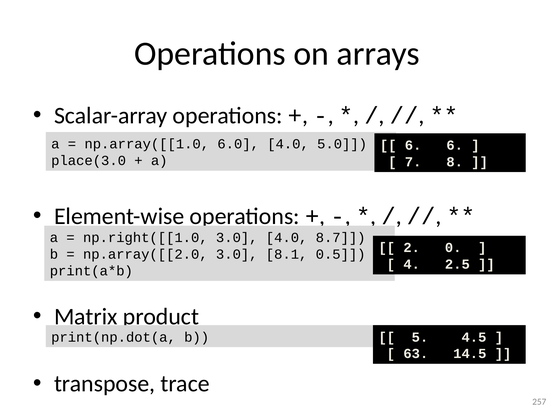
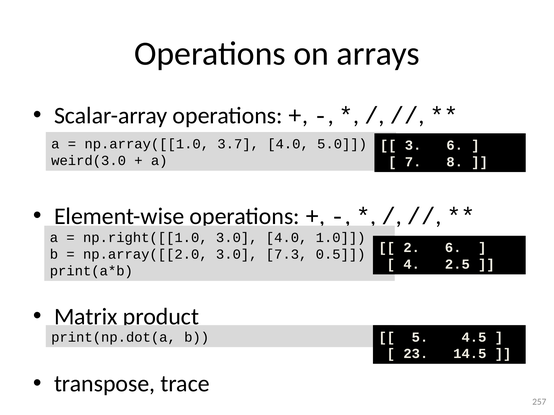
6.0: 6.0 -> 3.7 (238, 144)
6: 6 -> 3 (413, 146)
place(3.0: place(3.0 -> weird(3.0 (89, 161)
8.7: 8.7 -> 1.0 (341, 238)
2 0: 0 -> 6 (453, 248)
8.1: 8.1 -> 7.3 (287, 255)
63: 63 -> 23 (416, 354)
